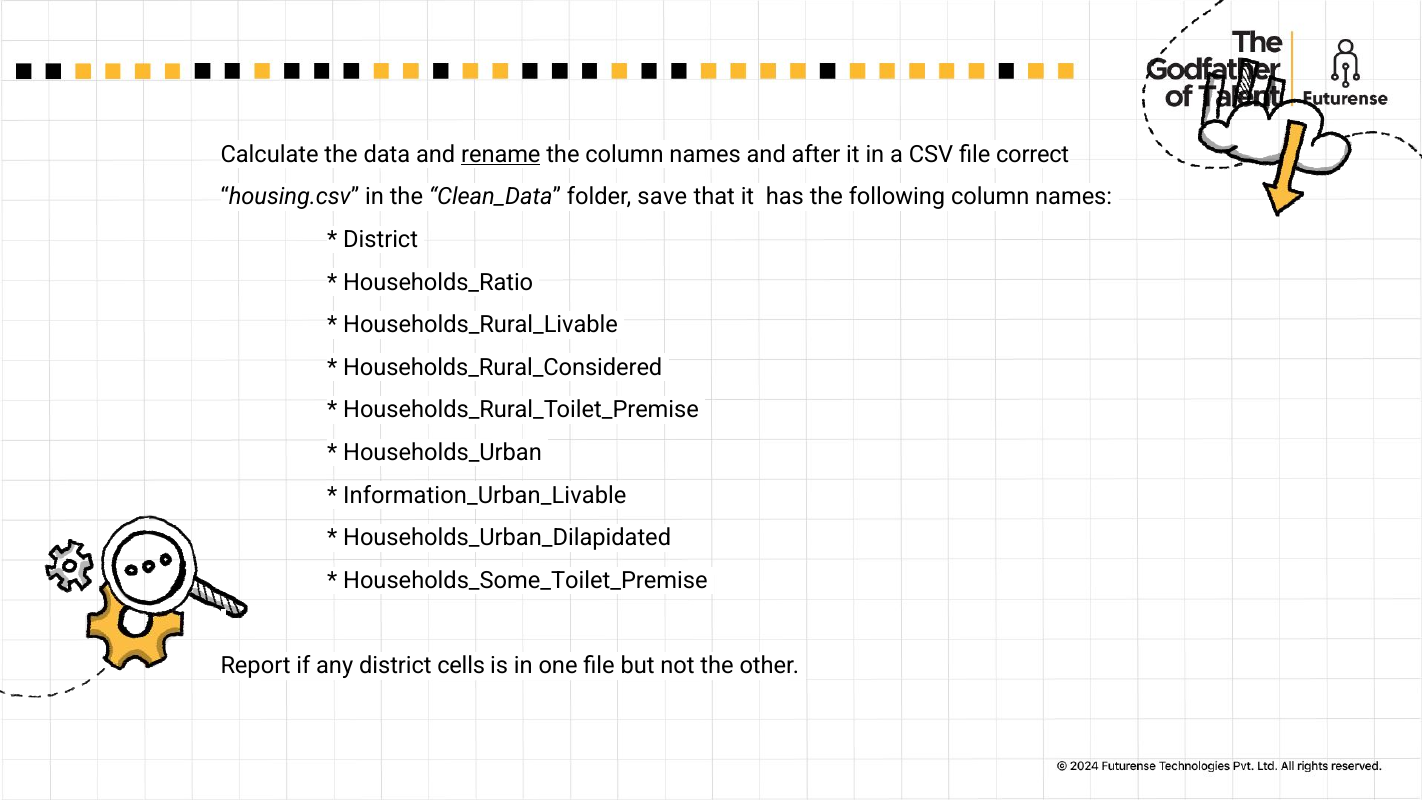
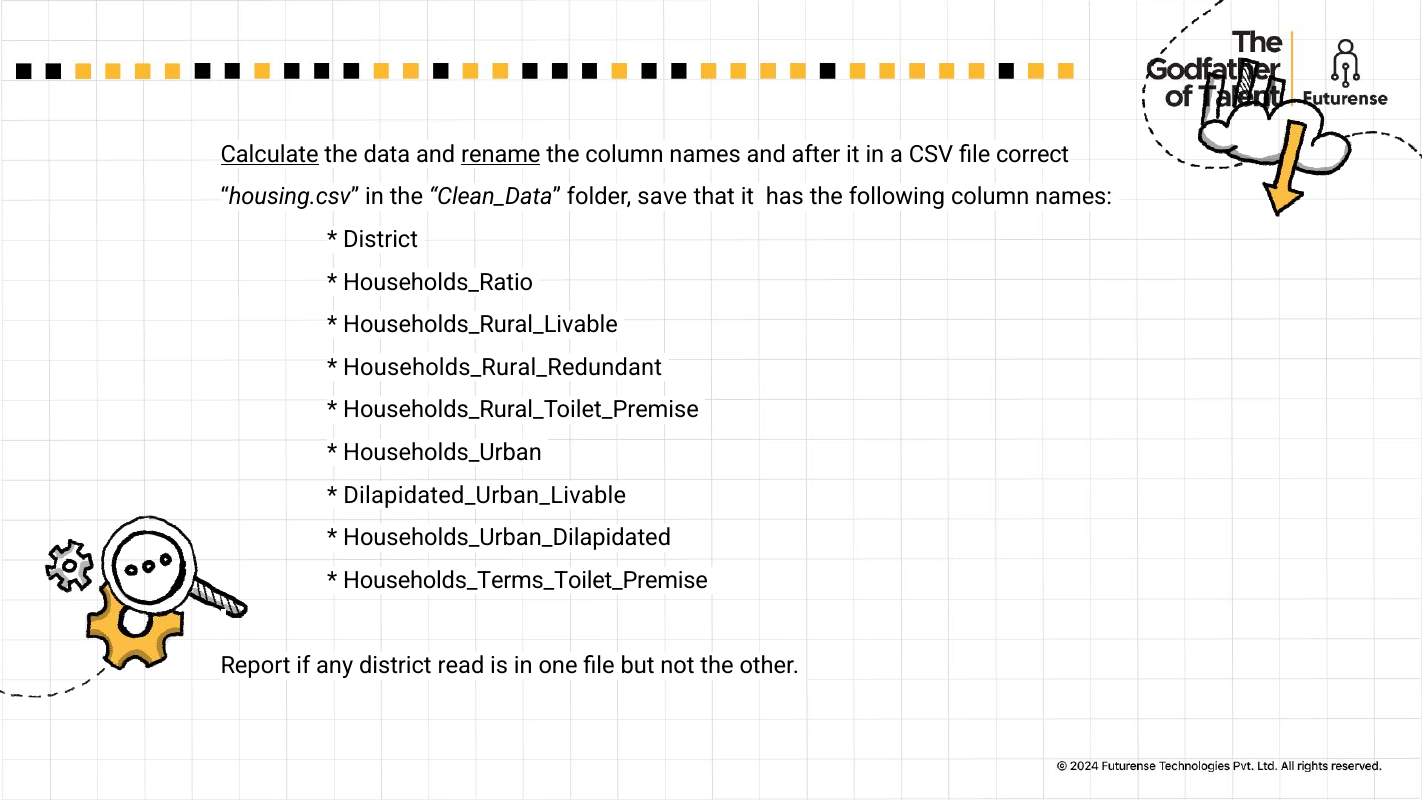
Calculate underline: none -> present (270, 154)
Households_Rural_Considered: Households_Rural_Considered -> Households_Rural_Redundant (503, 367)
Information_Urban_Livable: Information_Urban_Livable -> Dilapidated_Urban_Livable (485, 495)
Households_Some_Toilet_Premise: Households_Some_Toilet_Premise -> Households_Terms_Toilet_Premise (526, 581)
cells: cells -> read (461, 666)
